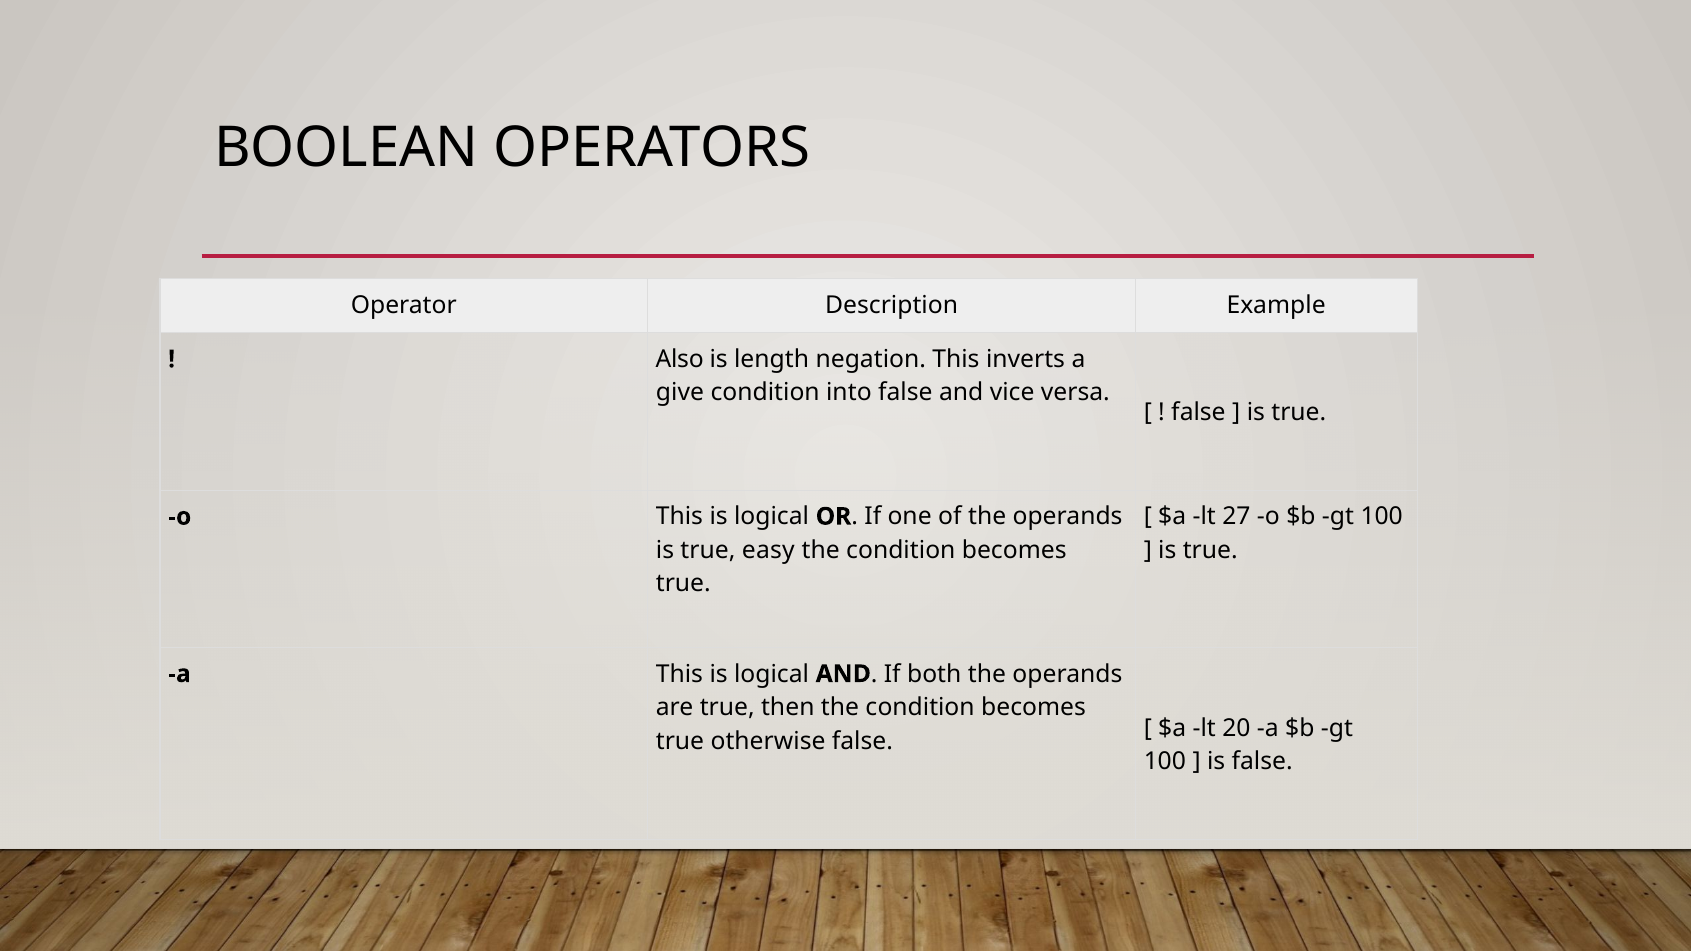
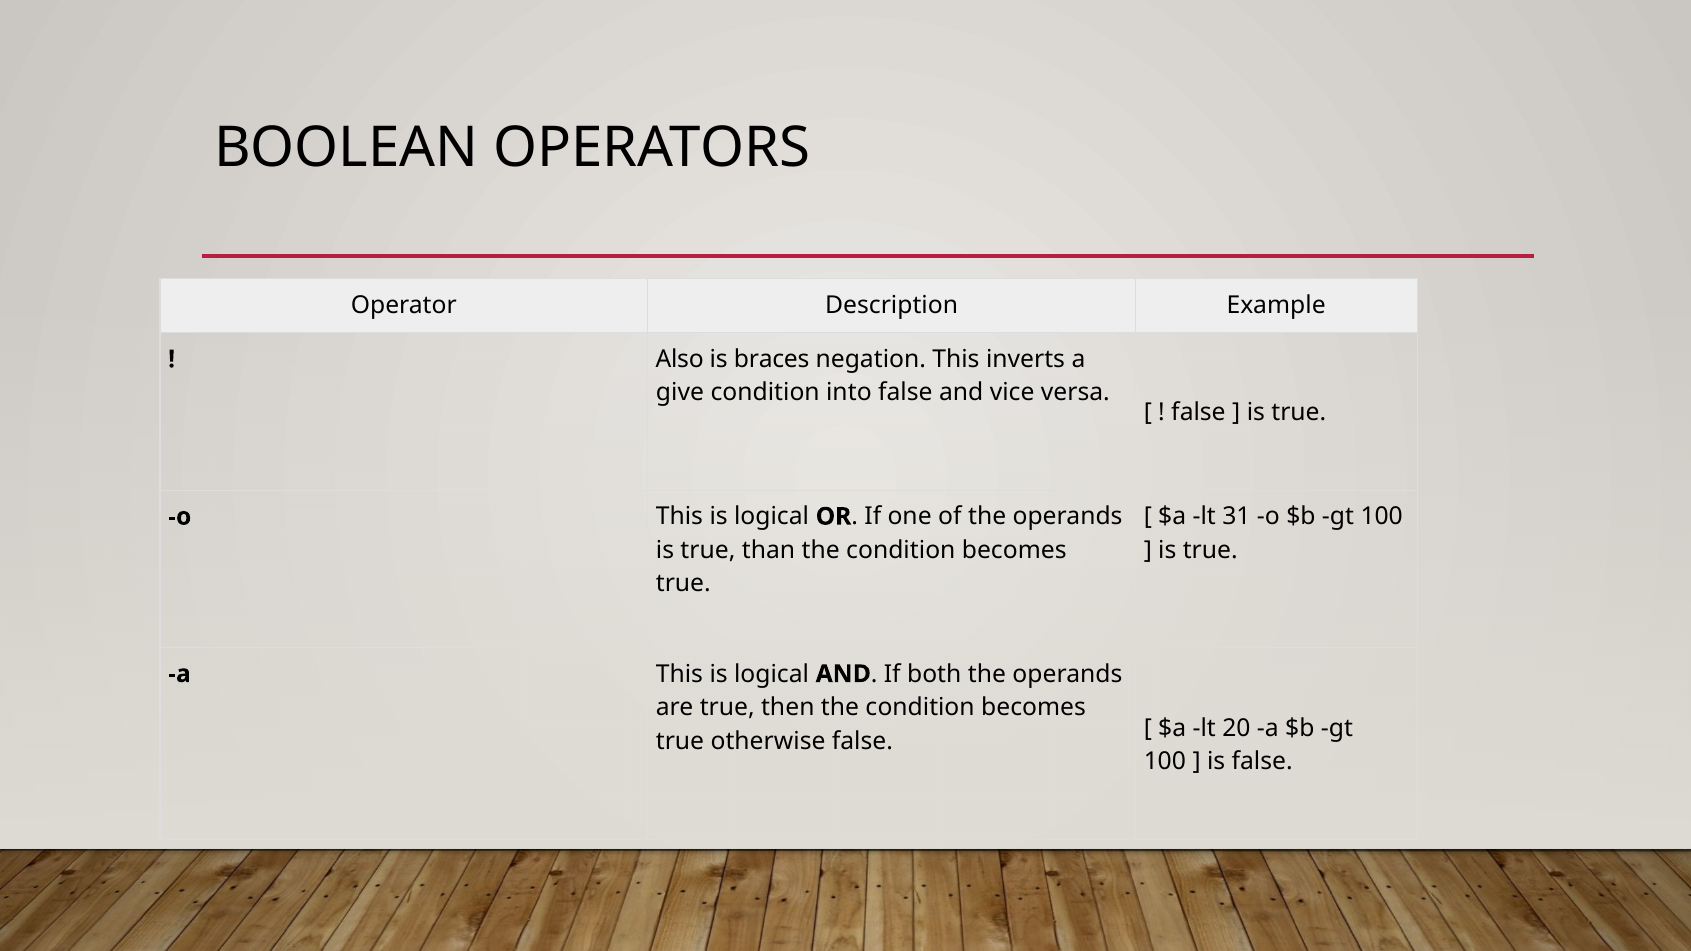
length: length -> braces (772, 359)
27: 27 -> 31 (1236, 517)
easy: easy -> than (769, 550)
